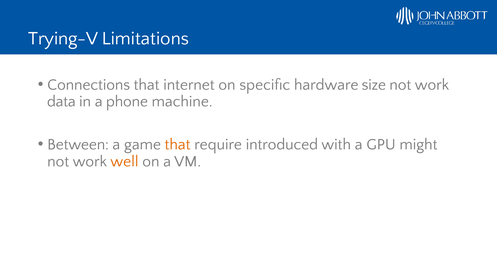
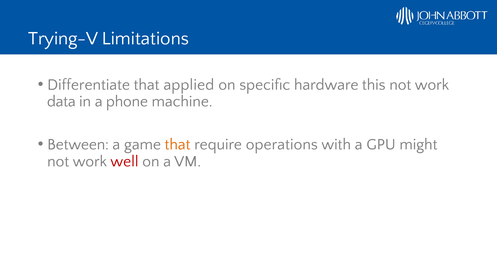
Connections: Connections -> Differentiate (89, 85)
internet: internet -> applied (189, 85)
size: size -> this (374, 85)
introduced: introduced -> operations (282, 144)
well colour: orange -> red (124, 161)
